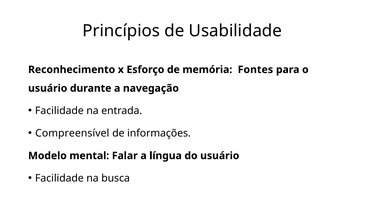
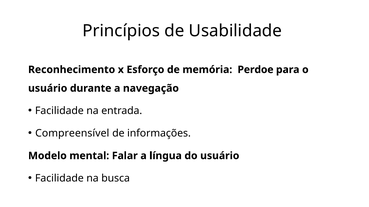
Fontes: Fontes -> Perdoe (256, 70)
